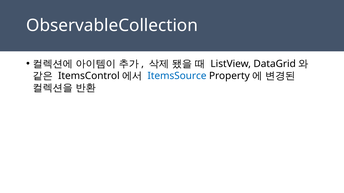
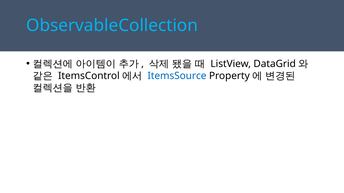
ObservableCollection colour: white -> light blue (112, 26)
